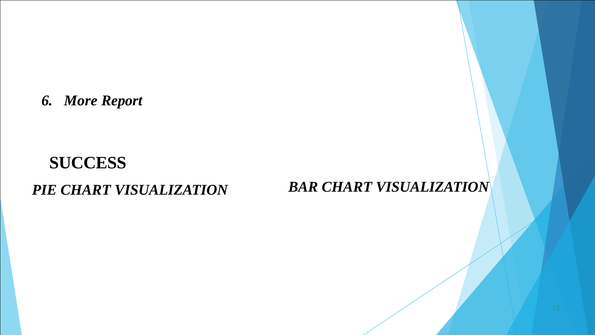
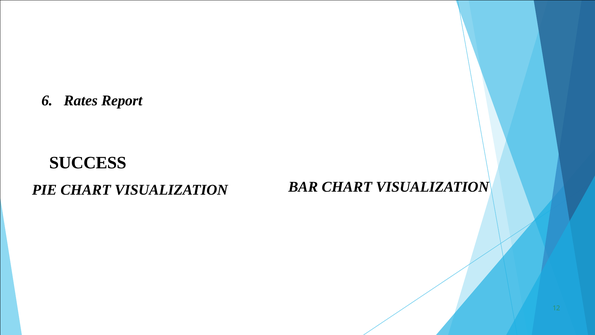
More: More -> Rates (81, 100)
